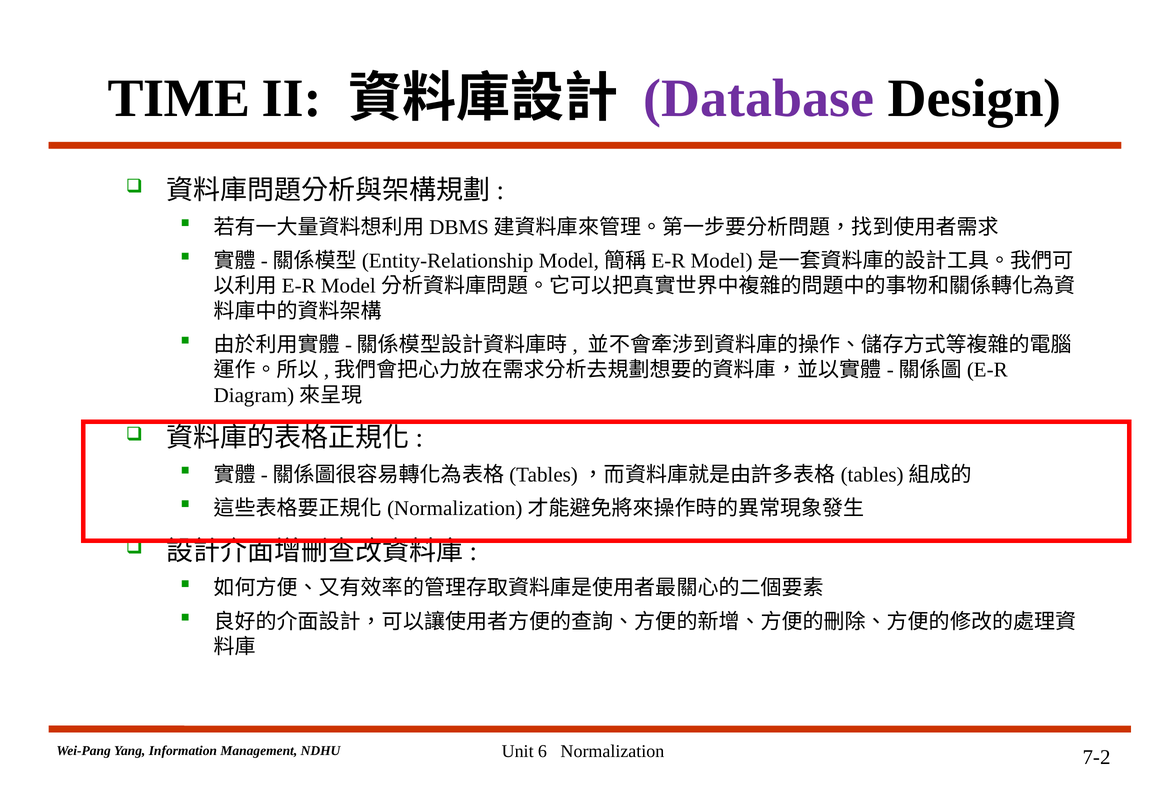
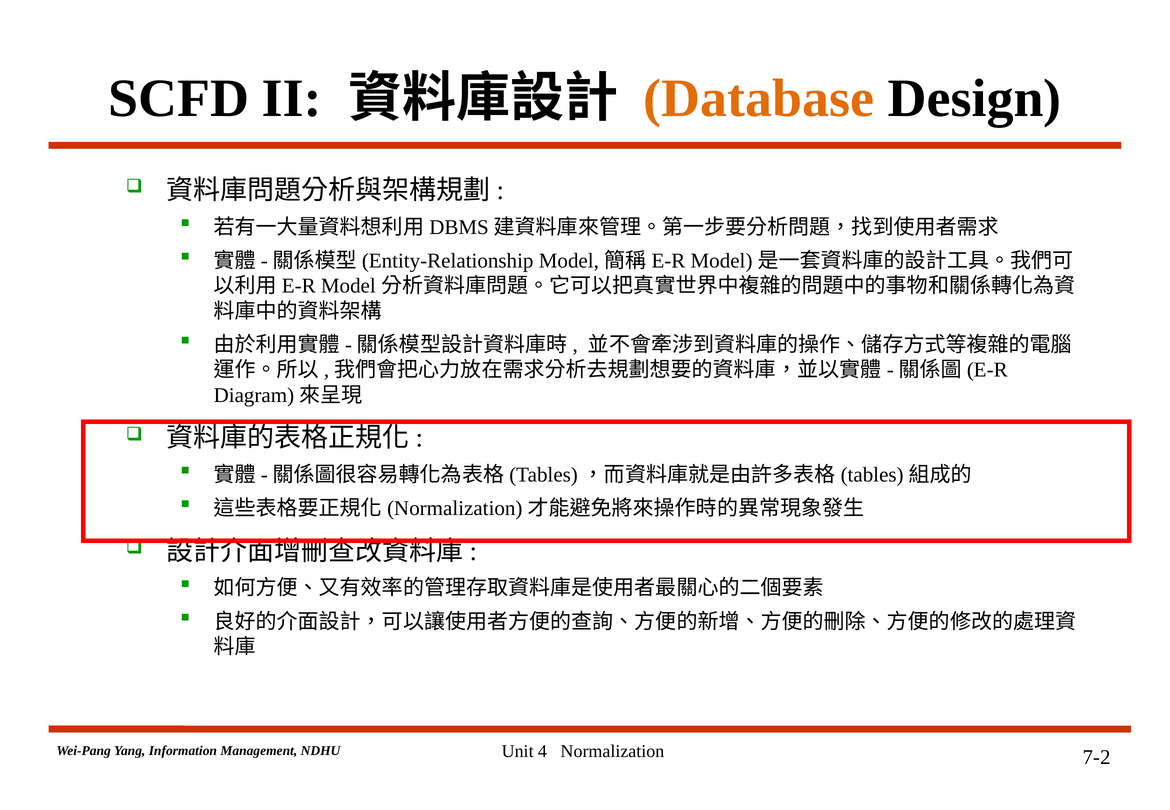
TIME: TIME -> SCFD (179, 98)
Database colour: purple -> orange (759, 98)
6: 6 -> 4 (542, 751)
